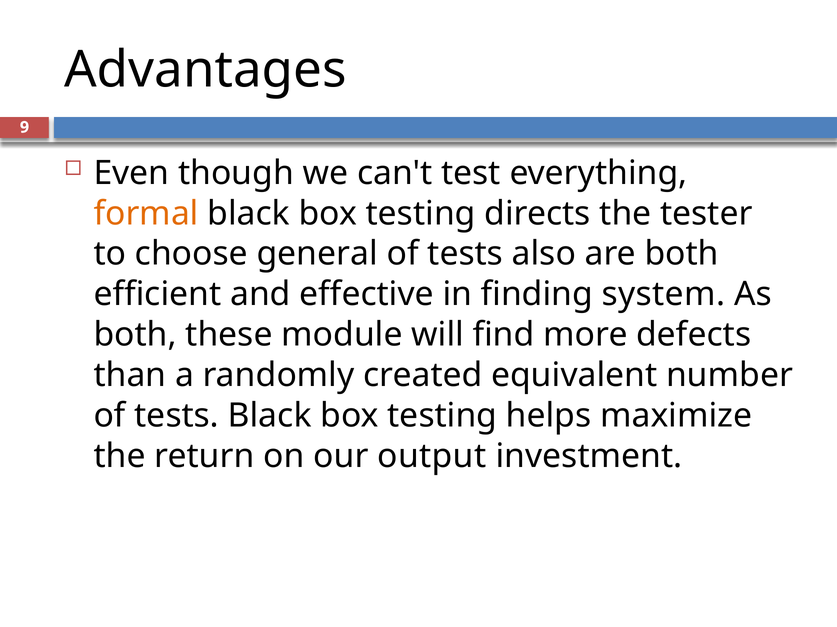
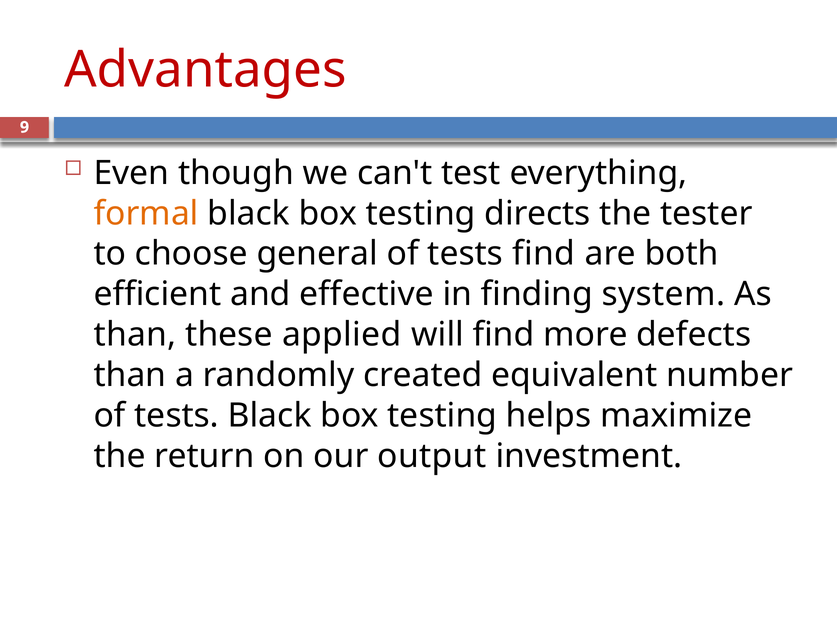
Advantages colour: black -> red (205, 70)
tests also: also -> find (544, 254)
both: both -> than (135, 335)
module: module -> applied (342, 335)
